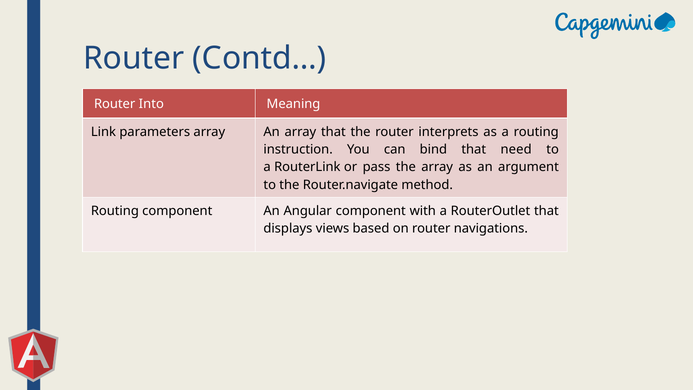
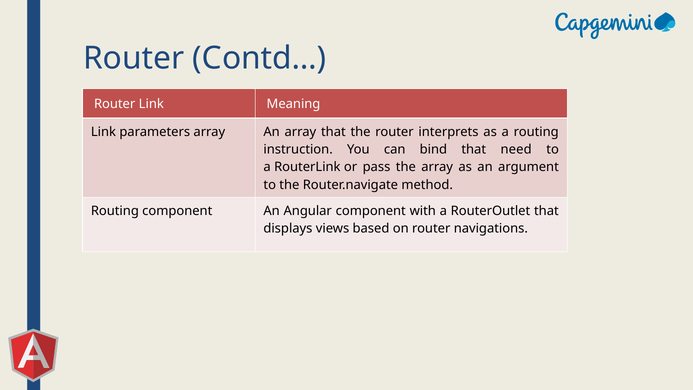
Router Into: Into -> Link (151, 104)
